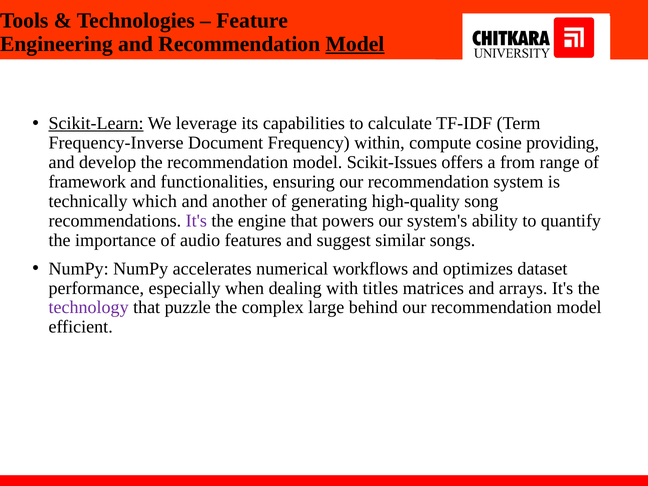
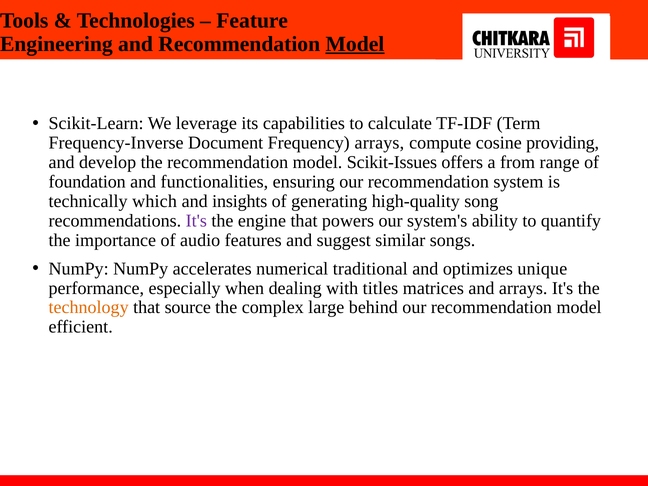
Scikit-Learn underline: present -> none (96, 123)
Frequency within: within -> arrays (379, 143)
framework: framework -> foundation (87, 182)
another: another -> insights (240, 201)
workflows: workflows -> traditional (370, 269)
dataset: dataset -> unique (542, 269)
technology colour: purple -> orange (89, 308)
puzzle: puzzle -> source (188, 308)
